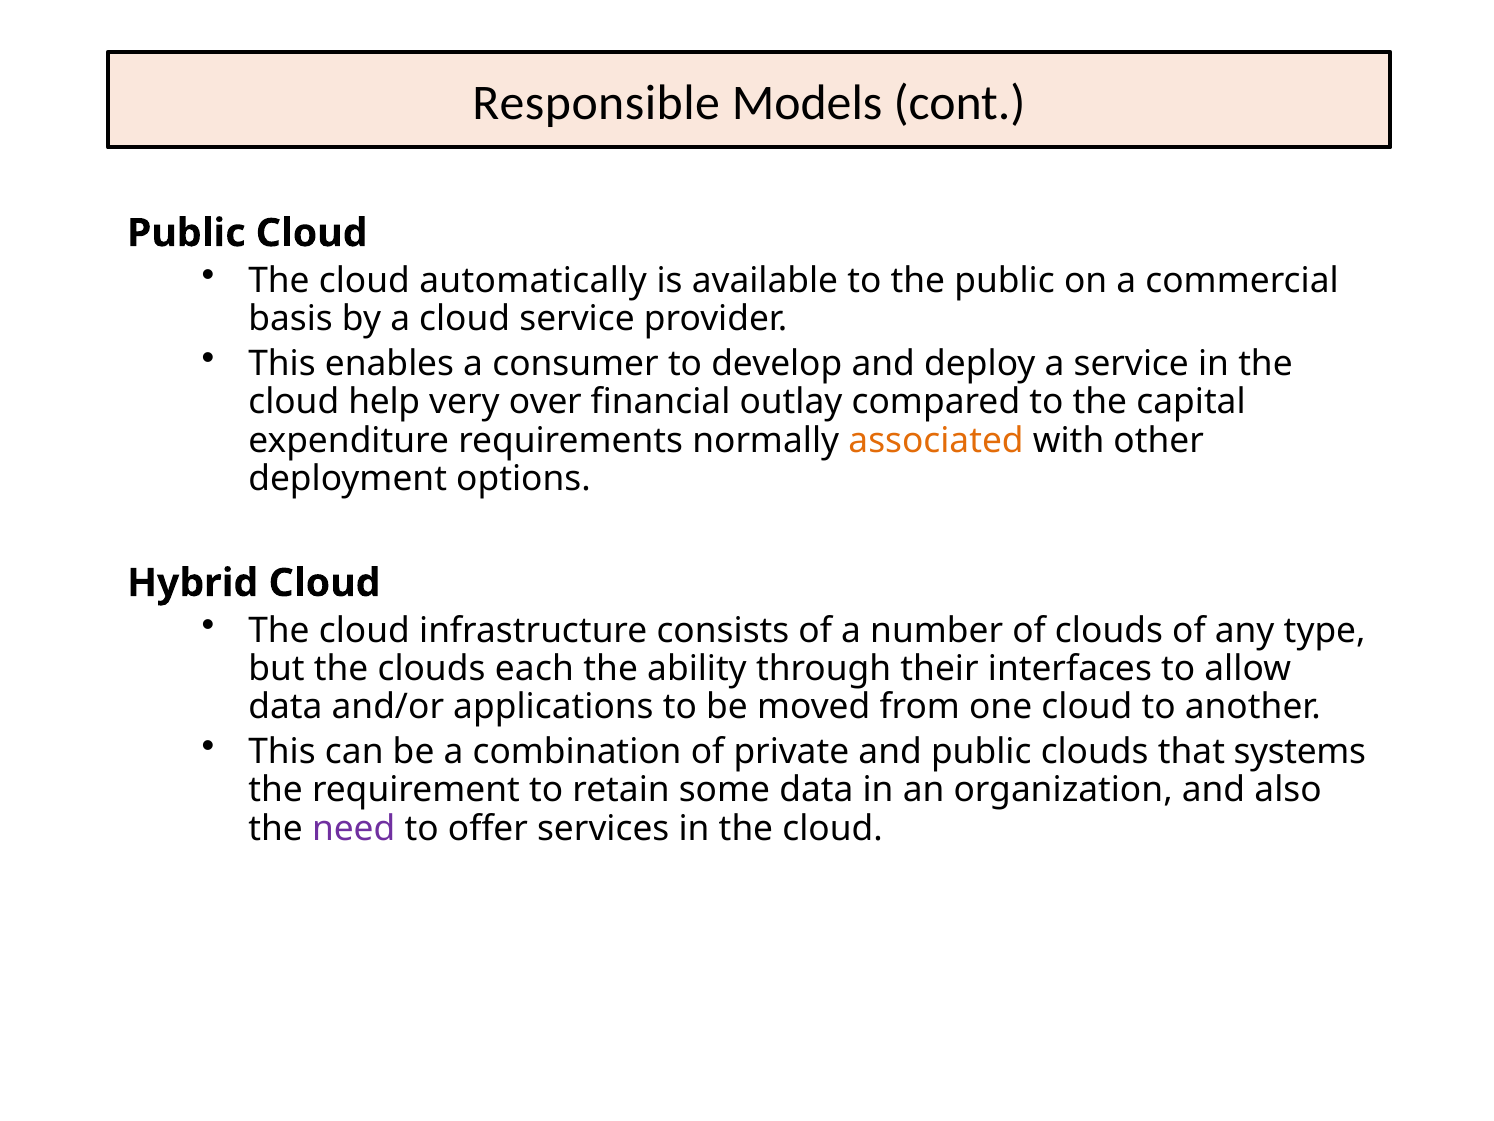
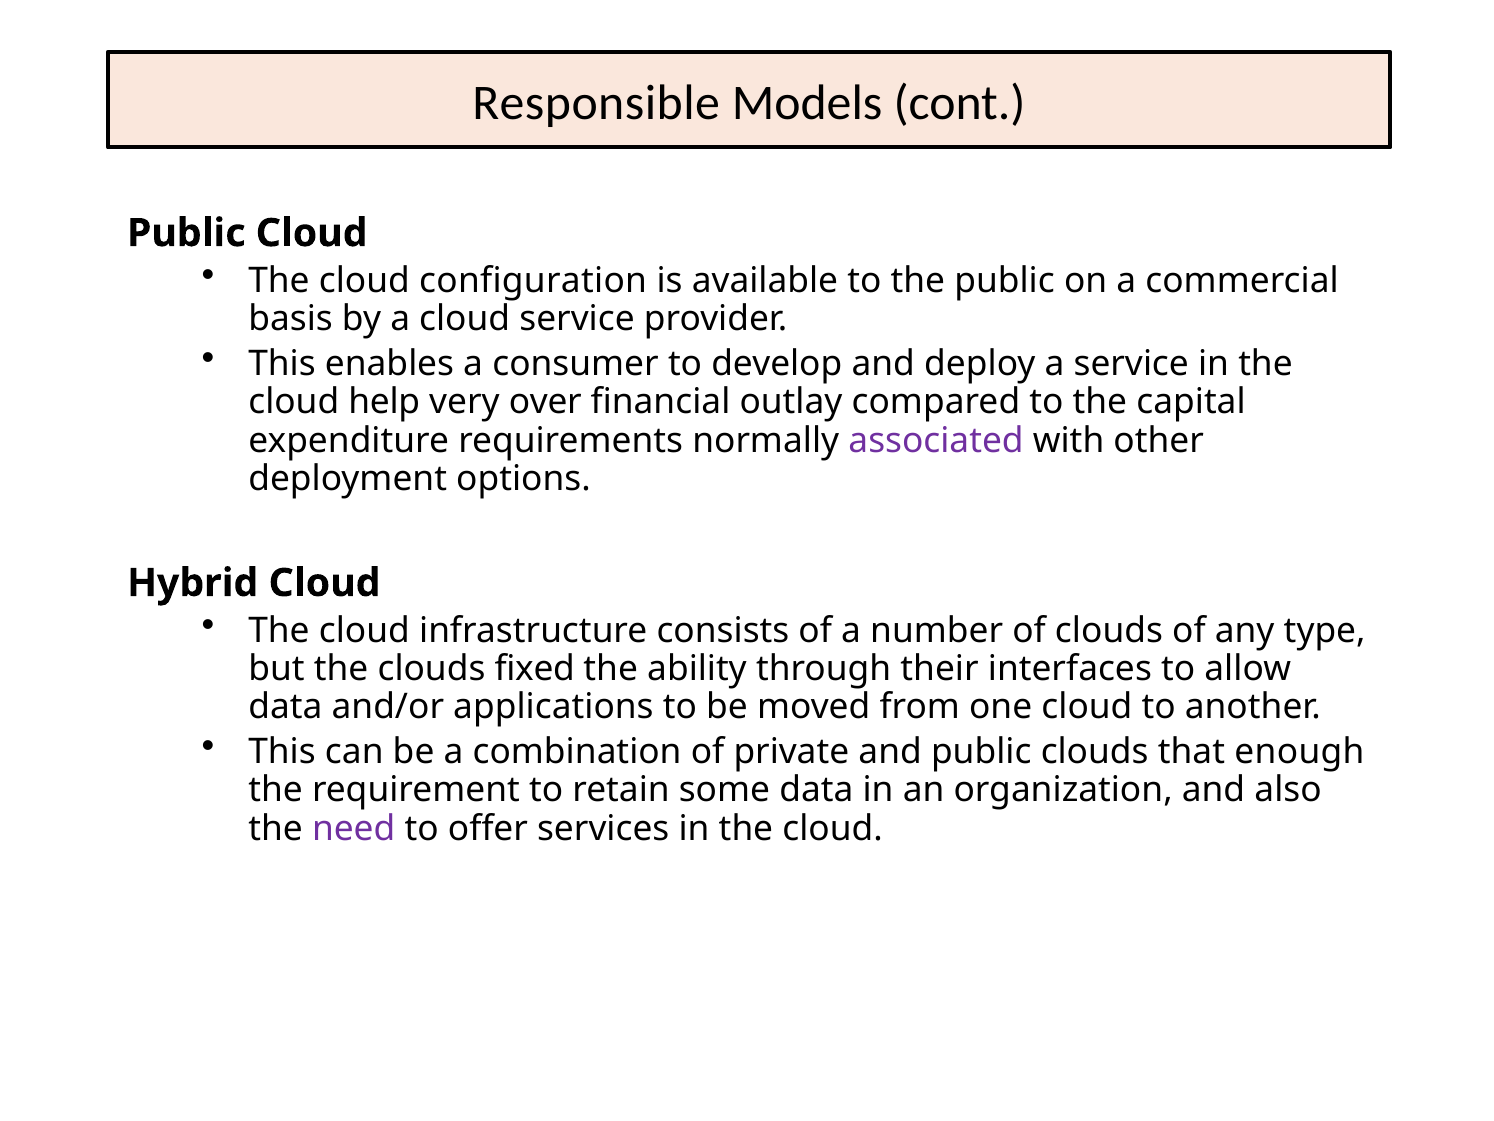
automatically: automatically -> configuration (533, 280)
associated colour: orange -> purple (936, 440)
each: each -> fixed (535, 668)
systems: systems -> enough (1299, 752)
